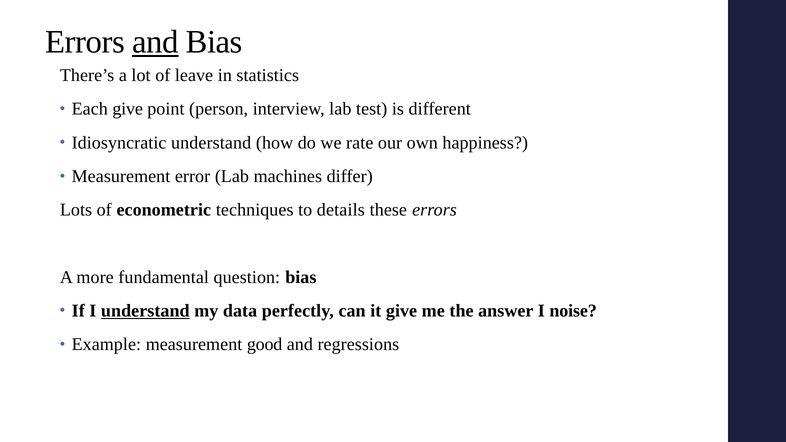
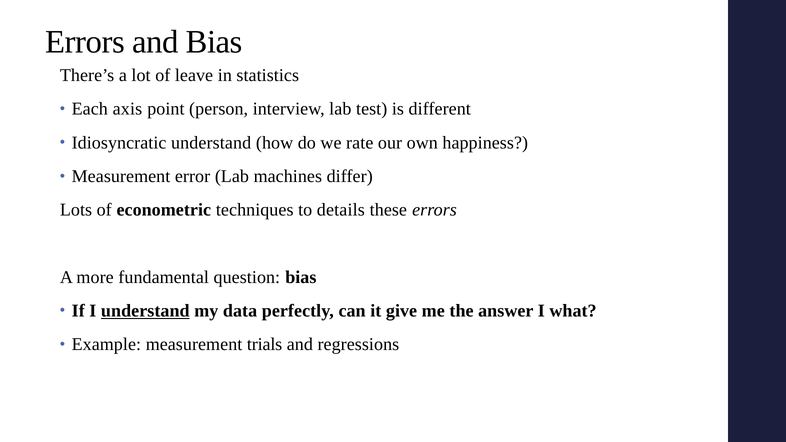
and underline: present -> none (155, 42)
Each give: give -> axis (127, 109)
noise: noise -> what (573, 311)
good: good -> trials (265, 344)
